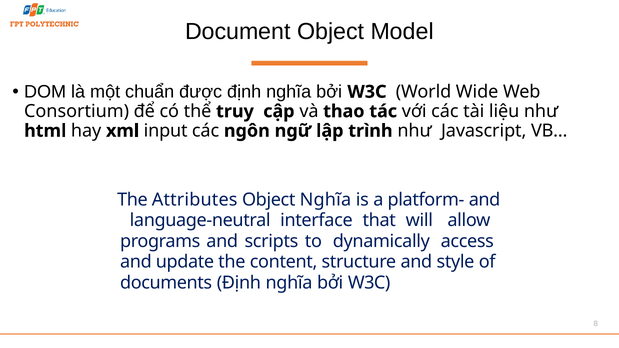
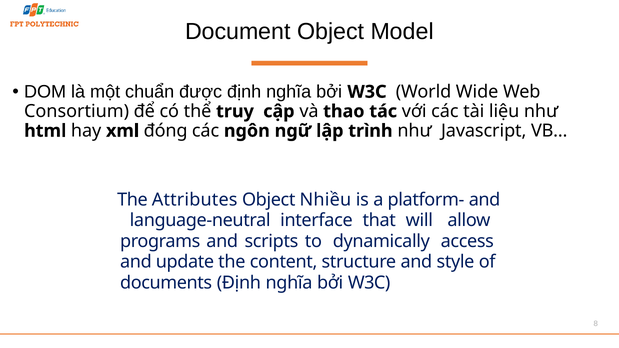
input: input -> đóng (166, 131)
Object Nghĩa: Nghĩa -> Nhiều (325, 200)
